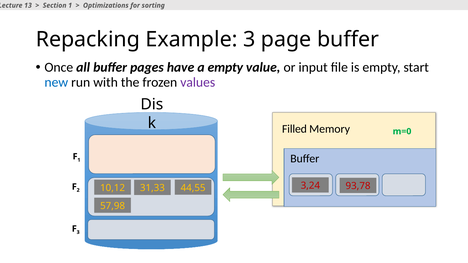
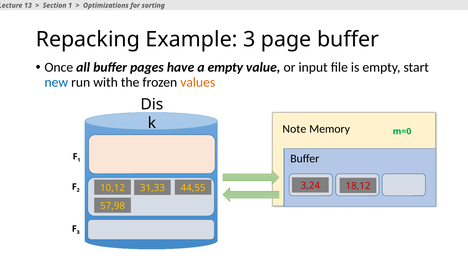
values colour: purple -> orange (198, 82)
Filled: Filled -> Note (294, 129)
93,78: 93,78 -> 18,12 (358, 186)
